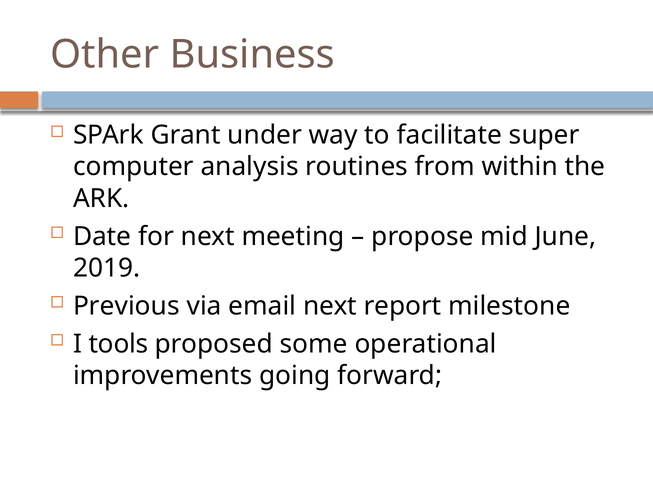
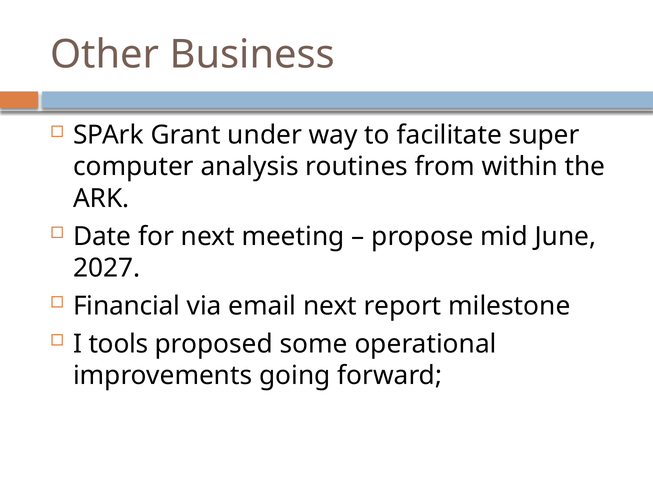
2019: 2019 -> 2027 (107, 268)
Previous: Previous -> Financial (127, 306)
